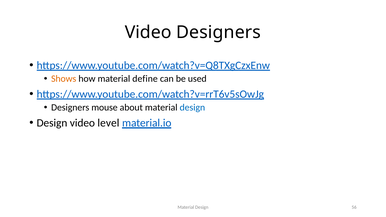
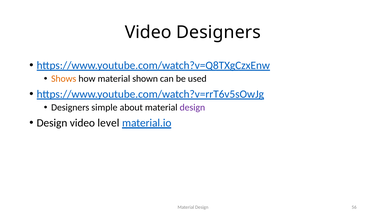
define: define -> shown (145, 79)
mouse: mouse -> simple (104, 108)
design colour: blue -> purple (192, 108)
